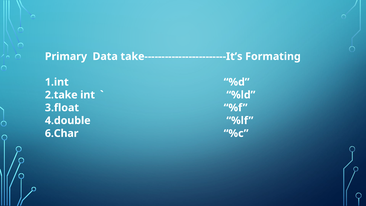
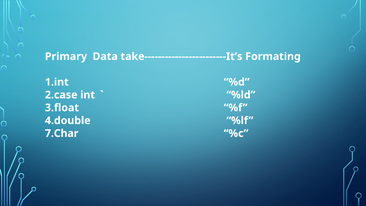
2.take: 2.take -> 2.case (61, 95)
6.Char: 6.Char -> 7.Char (62, 133)
